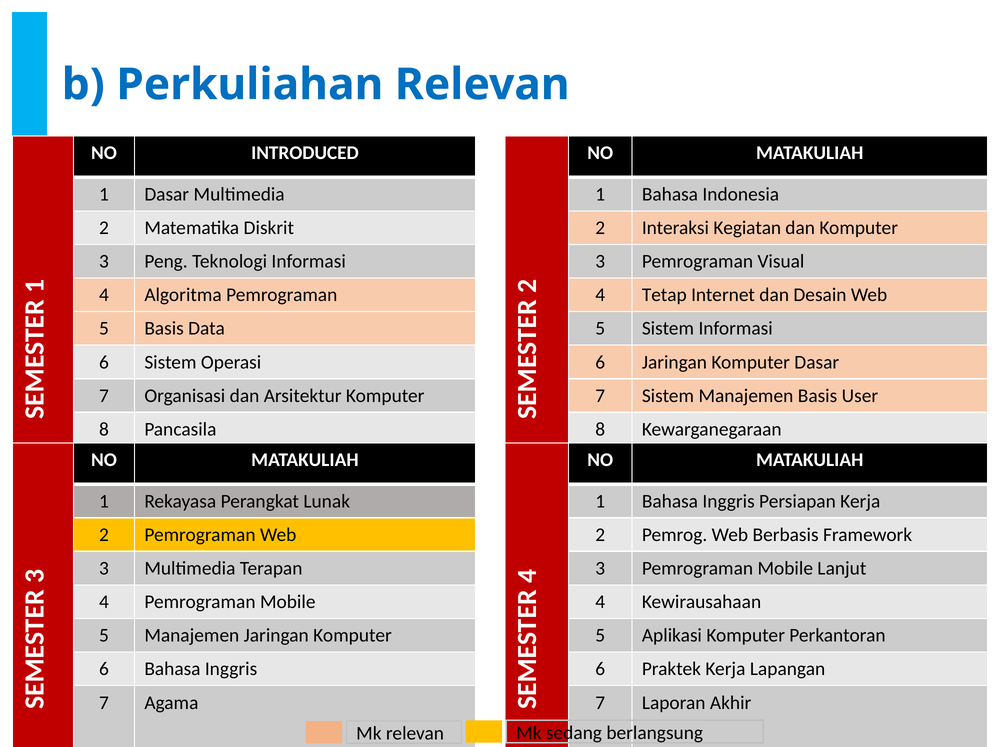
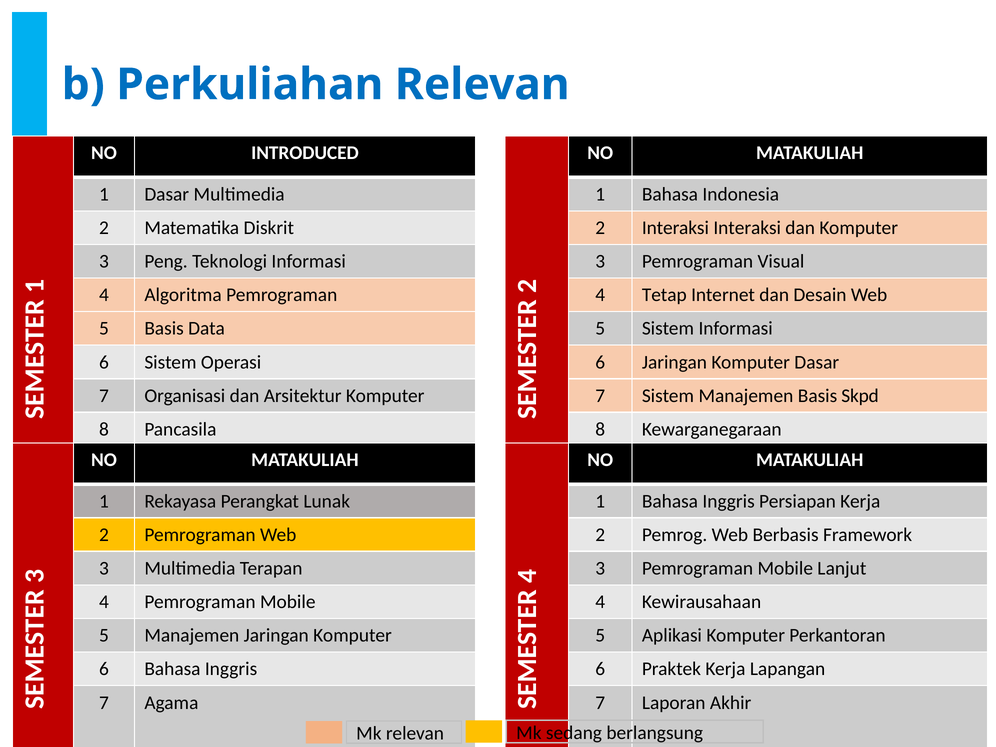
Interaksi Kegiatan: Kegiatan -> Interaksi (747, 228)
User: User -> Skpd (860, 396)
